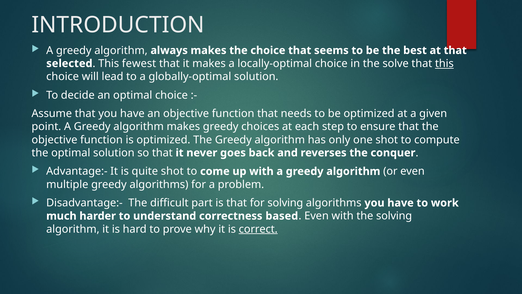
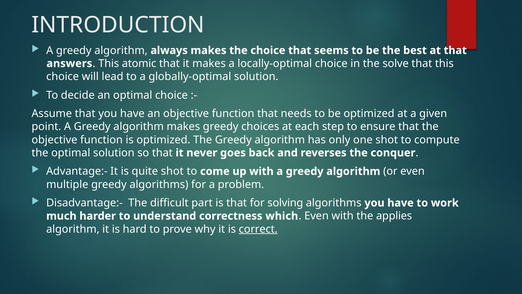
selected: selected -> answers (69, 63)
fewest: fewest -> atomic (139, 63)
this underline: present -> none (444, 63)
based: based -> which (282, 216)
the solving: solving -> applies (394, 216)
